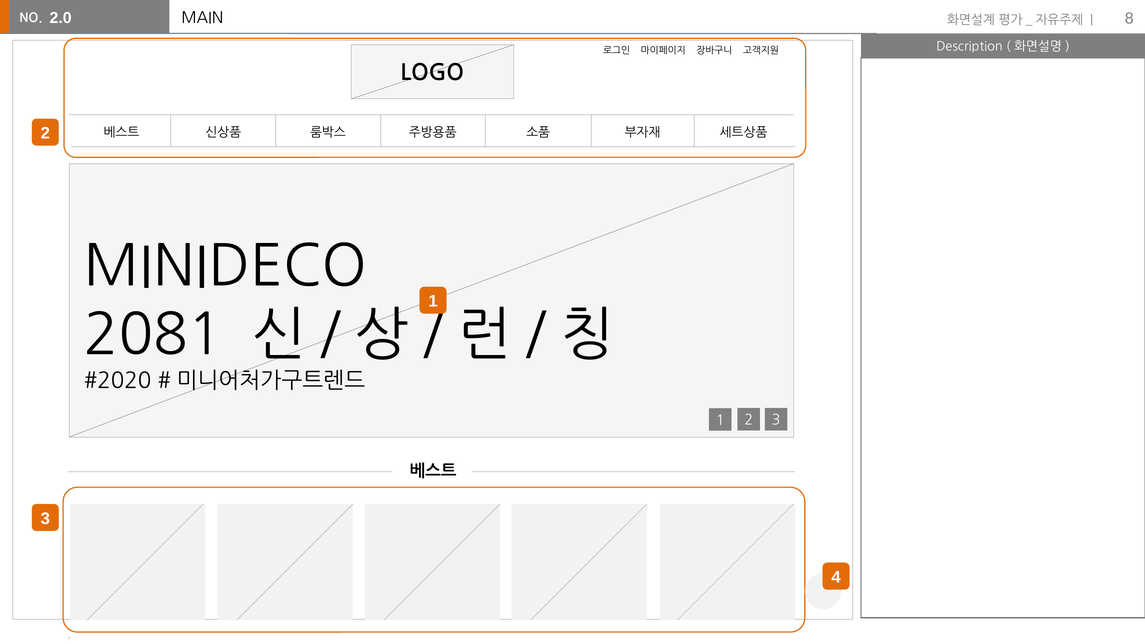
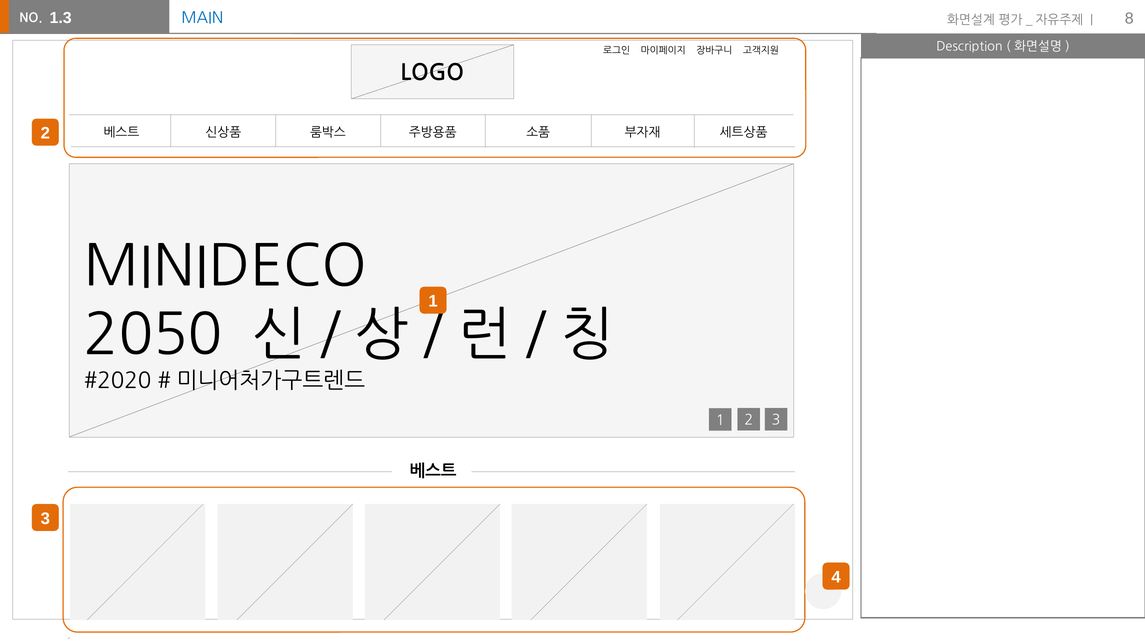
2.0: 2.0 -> 1.3 (61, 18)
MAIN colour: black -> blue (202, 18)
2081: 2081 -> 2050 (153, 336)
